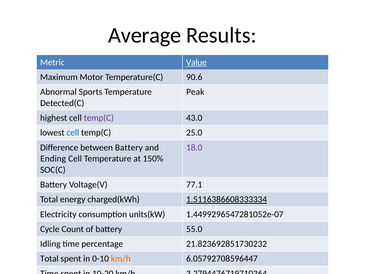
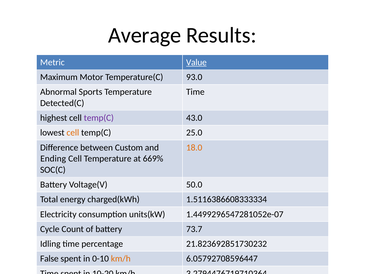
90.6: 90.6 -> 93.0 (194, 77)
Peak: Peak -> Time (195, 92)
cell colour: blue -> orange (73, 133)
between Battery: Battery -> Custom (129, 147)
18.0 colour: purple -> orange (194, 147)
150%: 150% -> 669% (153, 159)
77.1: 77.1 -> 50.0 (194, 184)
1.5116386608333334 underline: present -> none (227, 199)
55.0: 55.0 -> 73.7 (194, 229)
Total: Total -> False (49, 258)
